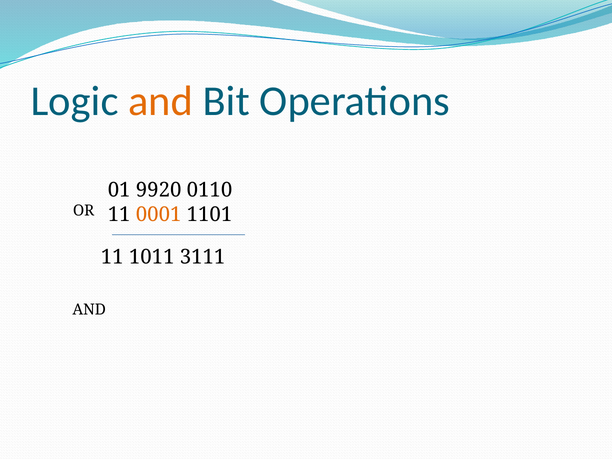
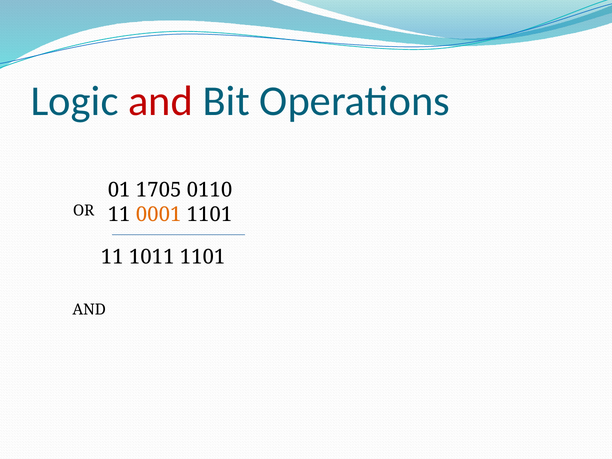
and colour: orange -> red (161, 101)
9920: 9920 -> 1705 (159, 190)
1011 3111: 3111 -> 1101 (203, 257)
